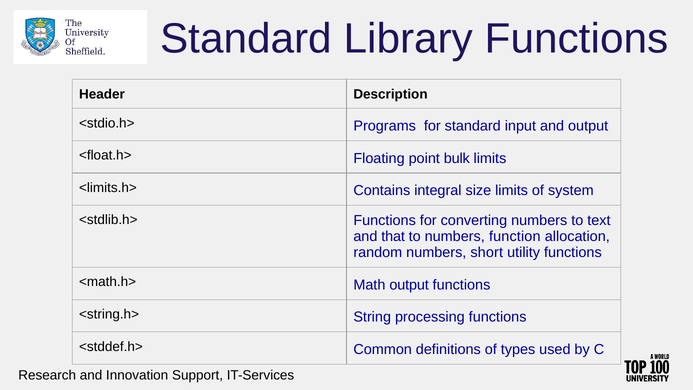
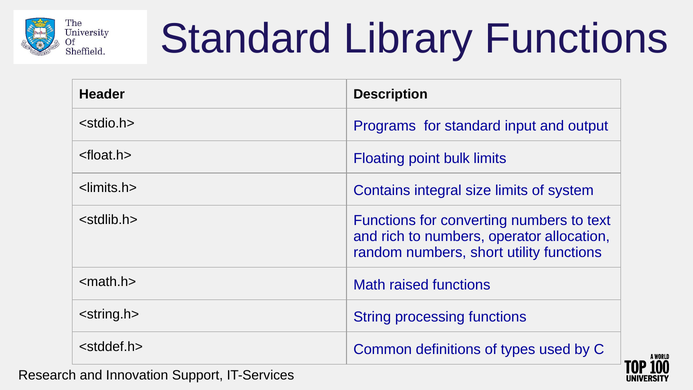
that: that -> rich (393, 236)
function: function -> operator (515, 236)
Math output: output -> raised (409, 285)
